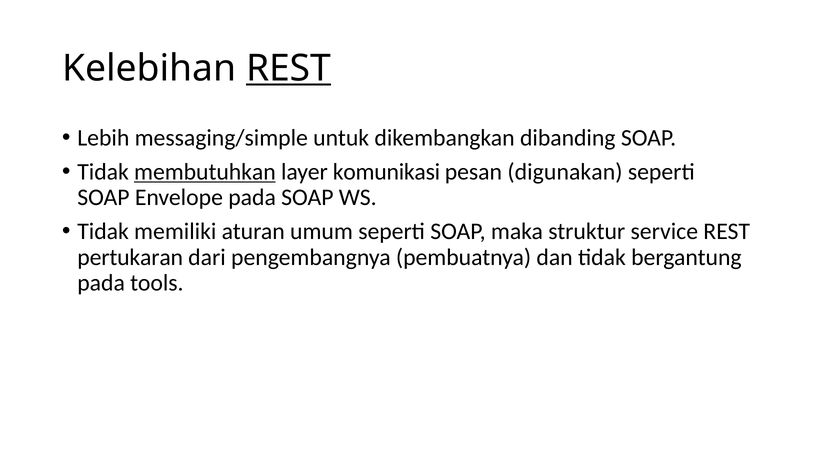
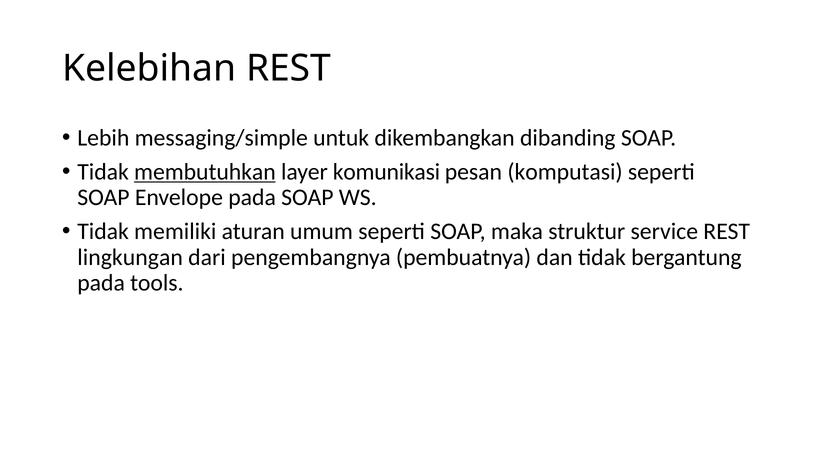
REST underline: present -> none (289, 68)
digunakan: digunakan -> komputasi (565, 172)
pertukaran: pertukaran -> lingkungan (130, 257)
